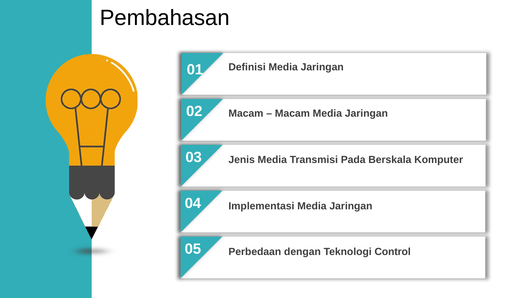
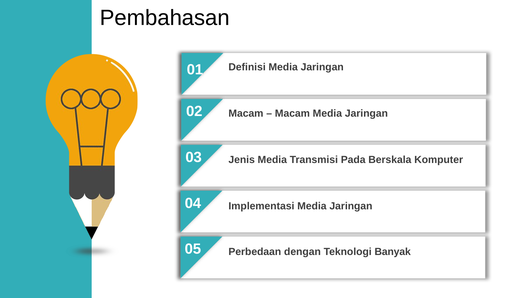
Control: Control -> Banyak (393, 252)
